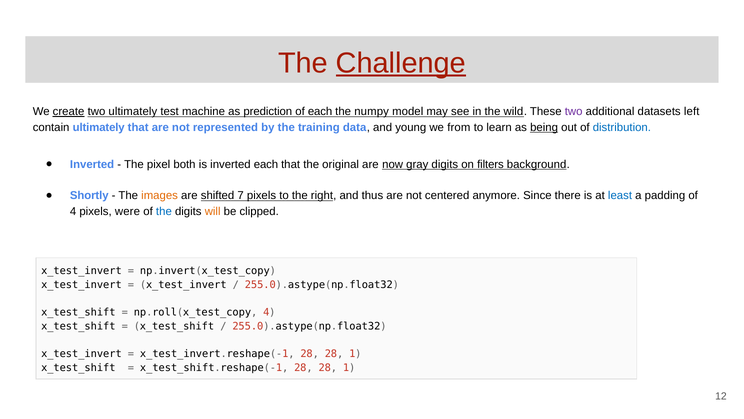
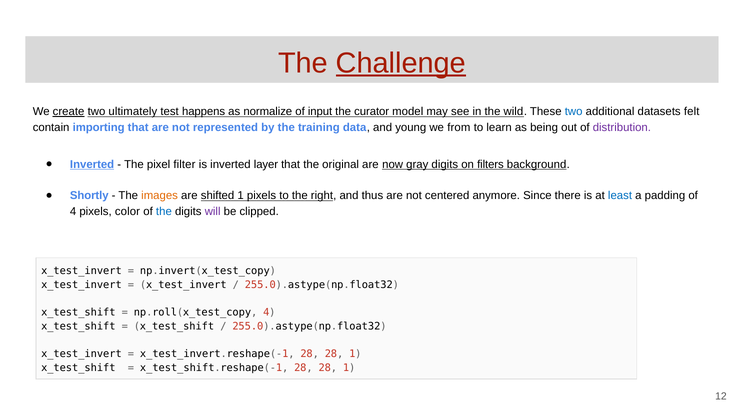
machine: machine -> happens (204, 112)
prediction: prediction -> normalize (268, 112)
of each: each -> input (320, 112)
numpy: numpy -> curator (372, 112)
two colour: purple -> blue (574, 112)
left: left -> felt (692, 112)
contain ultimately: ultimately -> importing (99, 127)
being underline: present -> none (544, 127)
distribution colour: blue -> purple (622, 127)
Inverted underline: none -> present (92, 164)
both: both -> filter (184, 164)
inverted each: each -> layer (266, 164)
shifted 7: 7 -> 1 (241, 195)
were: were -> color (127, 211)
will colour: orange -> purple (213, 211)
